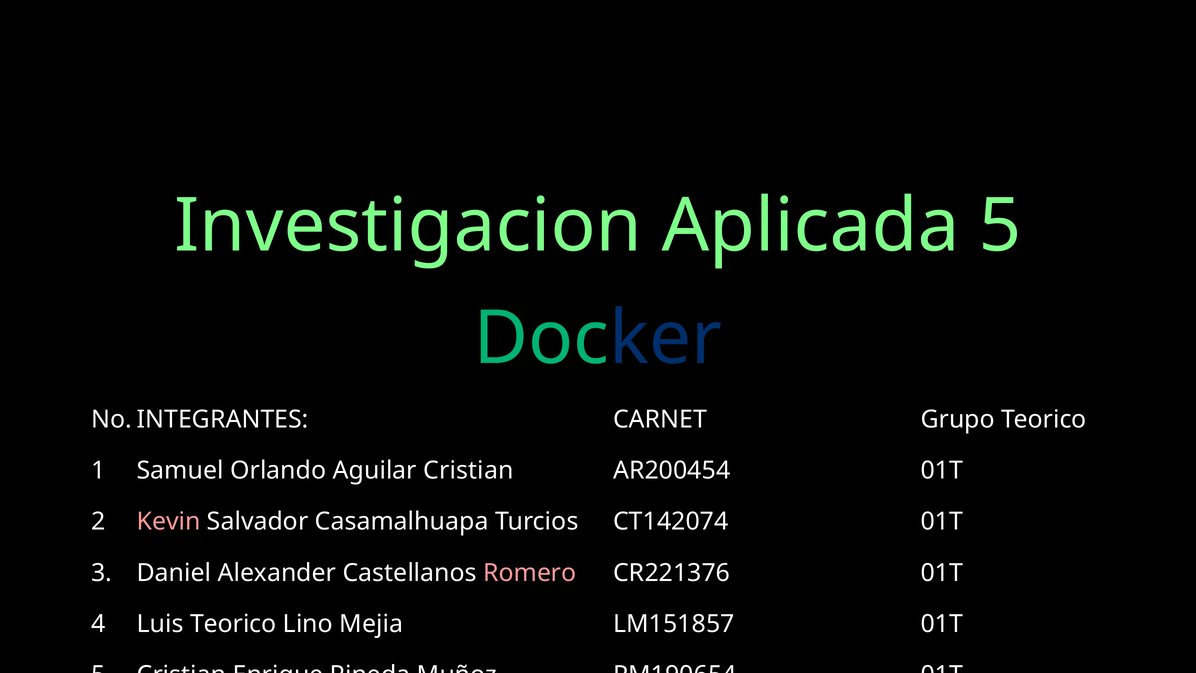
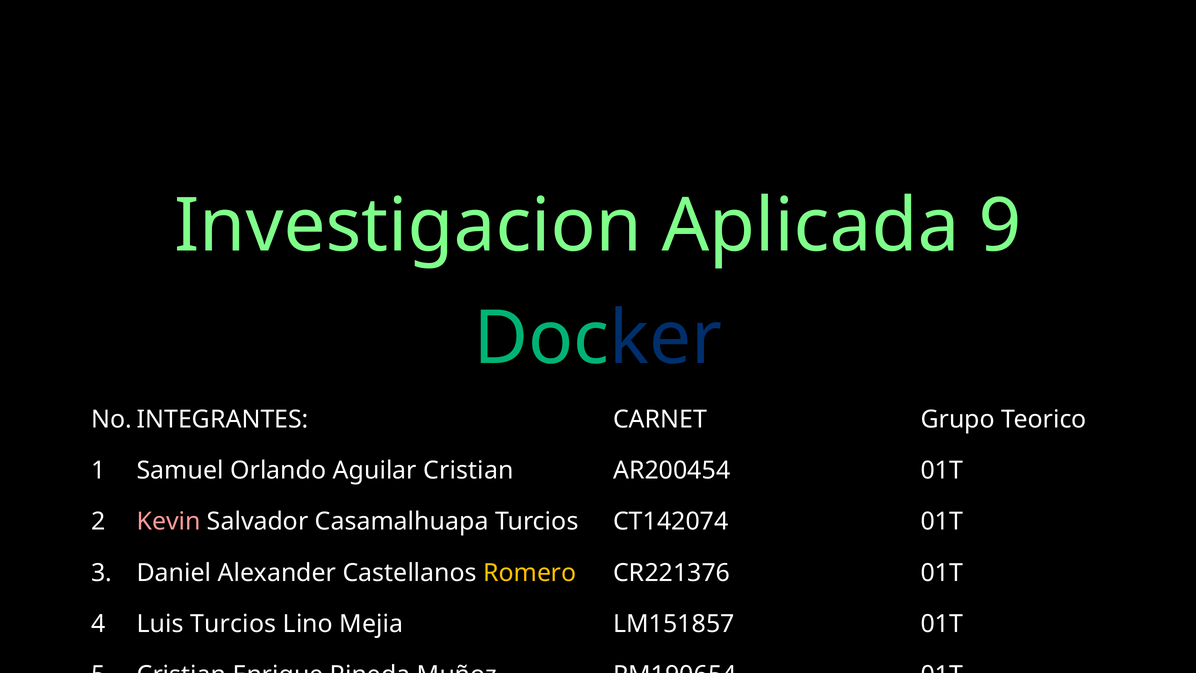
Aplicada 5: 5 -> 9 (1000, 226)
Romero colour: pink -> yellow (530, 573)
Luis Teorico: Teorico -> Turcios (233, 624)
